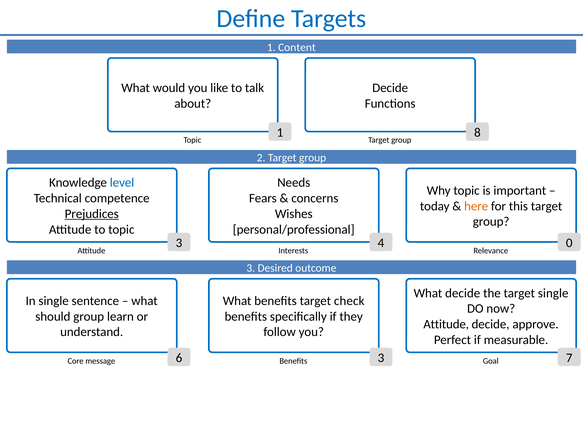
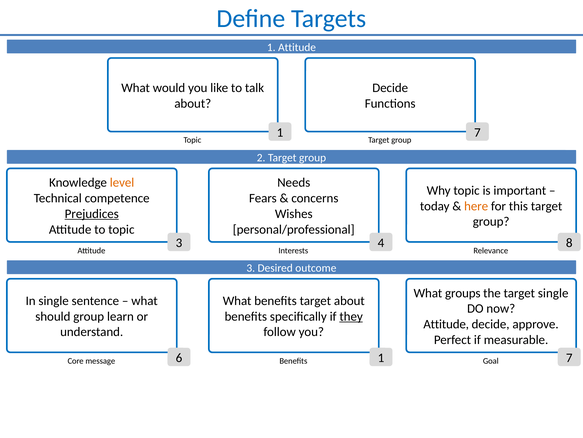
1 Content: Content -> Attitude (297, 47)
8: 8 -> 7 (477, 132)
level colour: blue -> orange (122, 182)
0: 0 -> 8 (569, 242)
What decide: decide -> groups (463, 293)
target check: check -> about (349, 300)
they underline: none -> present (351, 316)
6 3: 3 -> 1 (381, 357)
